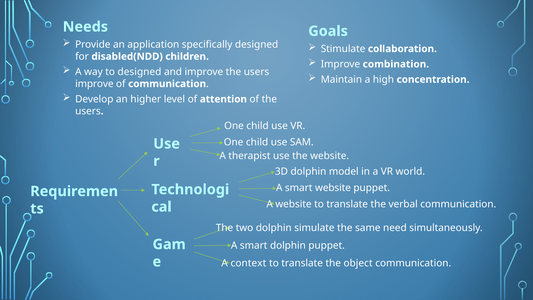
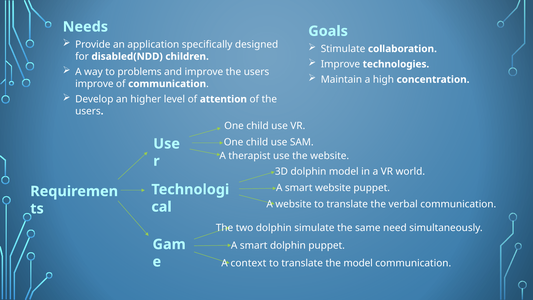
combination: combination -> technologies (396, 64)
to designed: designed -> problems (140, 72)
the object: object -> model (358, 263)
